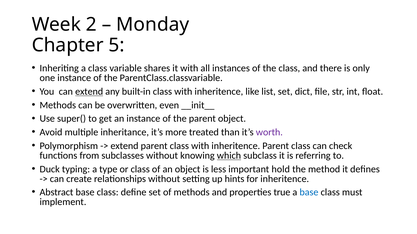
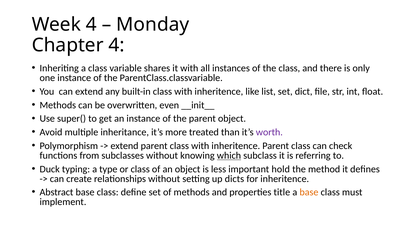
Week 2: 2 -> 4 (91, 25)
Chapter 5: 5 -> 4 (117, 45)
extend underline: present -> none (89, 92)
hints: hints -> dicts (234, 179)
true: true -> title (282, 193)
base colour: blue -> orange (309, 193)
